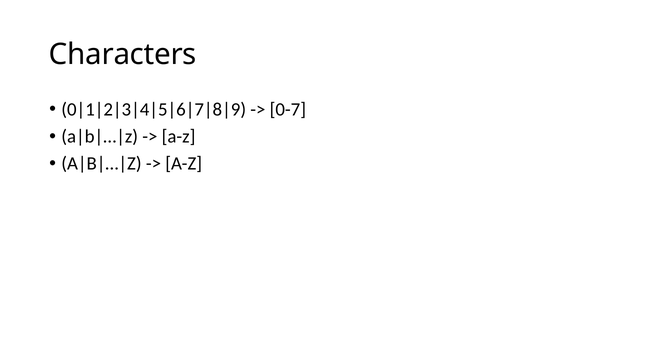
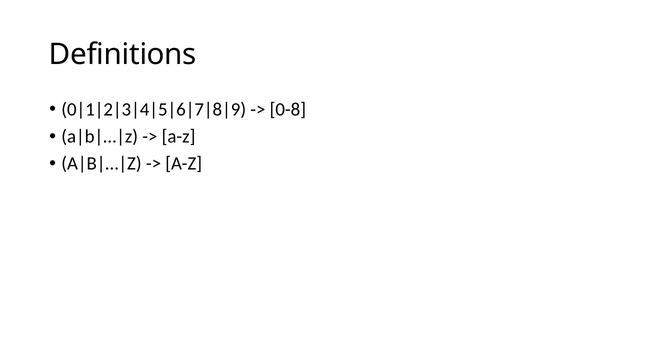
Characters: Characters -> Definitions (123, 54)
0-7: 0-7 -> 0-8 (288, 109)
